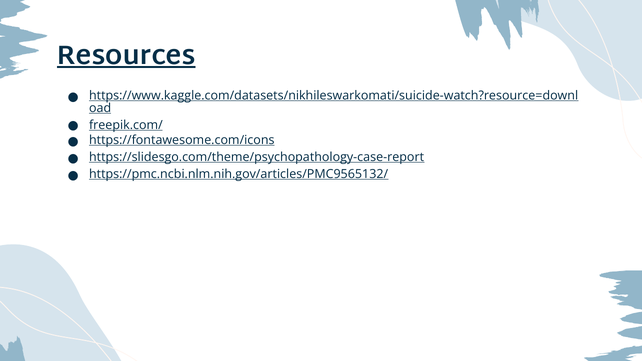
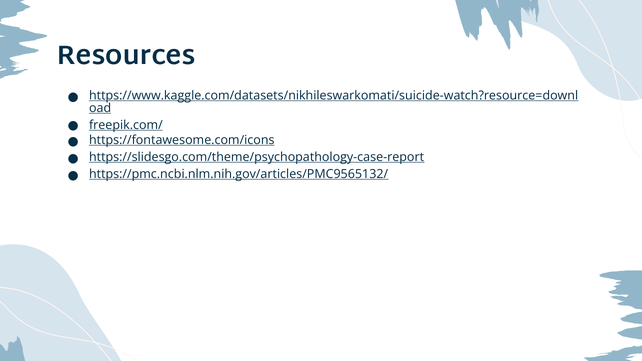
Resources underline: present -> none (126, 56)
